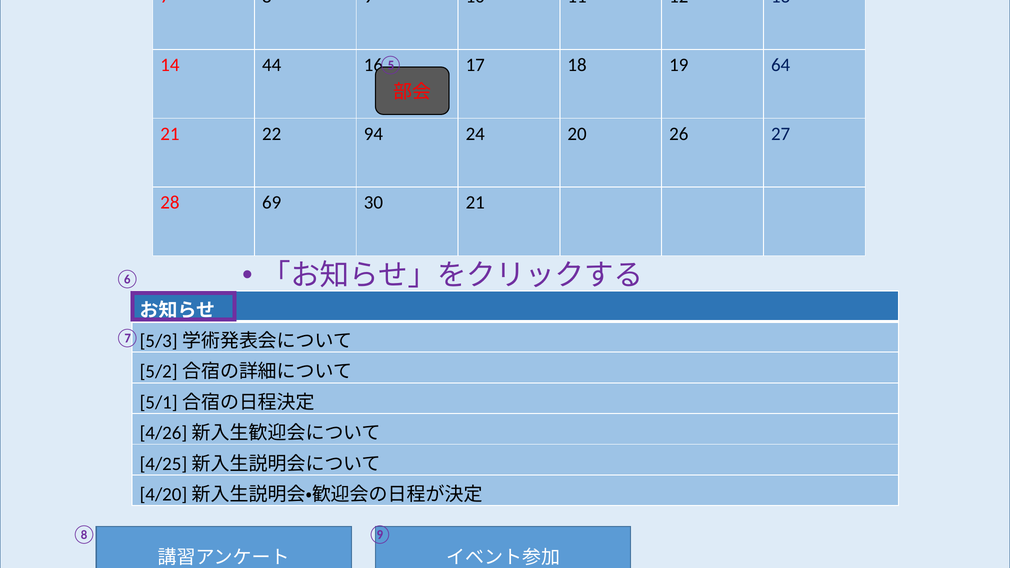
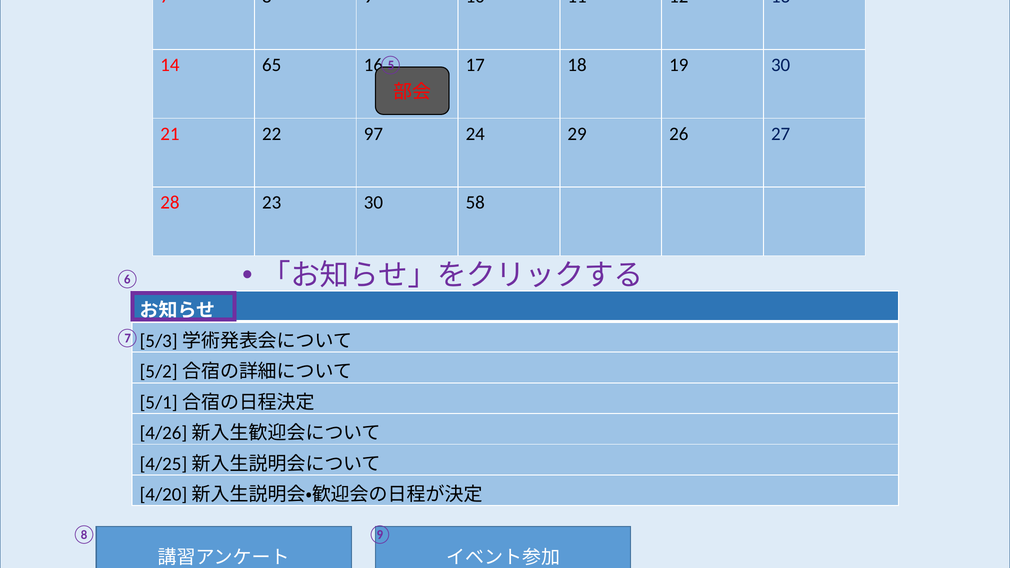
44: 44 -> 65 (272, 65)
19 64: 64 -> 30 (781, 65)
94: 94 -> 97 (373, 134)
20: 20 -> 29 (577, 134)
69: 69 -> 23 (272, 203)
30 21: 21 -> 58 (475, 203)
